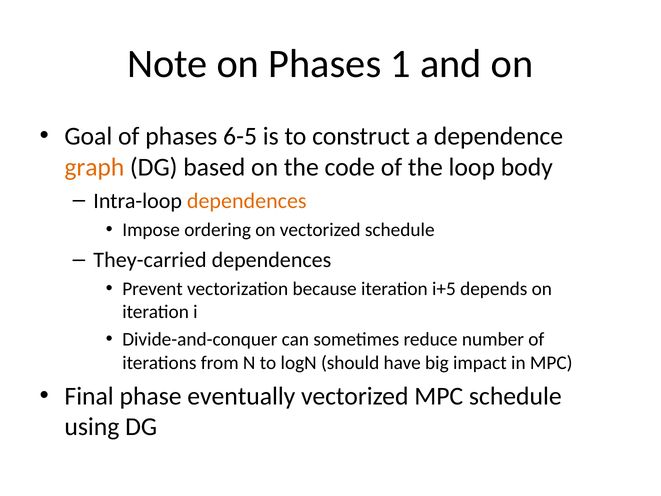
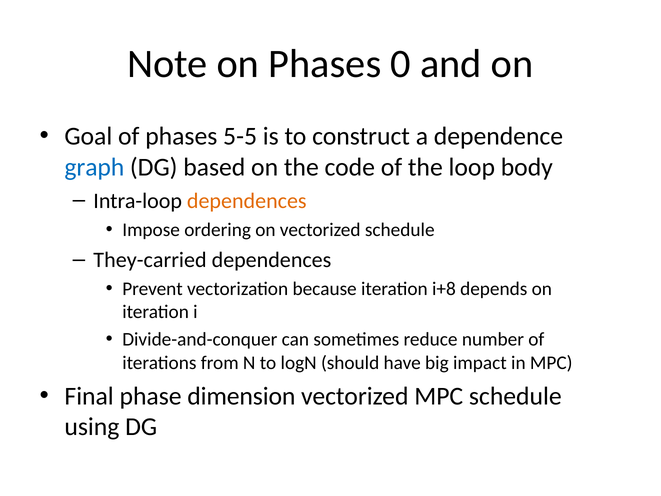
1: 1 -> 0 (401, 64)
6-5: 6-5 -> 5-5 (240, 136)
graph colour: orange -> blue (94, 167)
i+5: i+5 -> i+8 (444, 289)
eventually: eventually -> dimension (241, 396)
